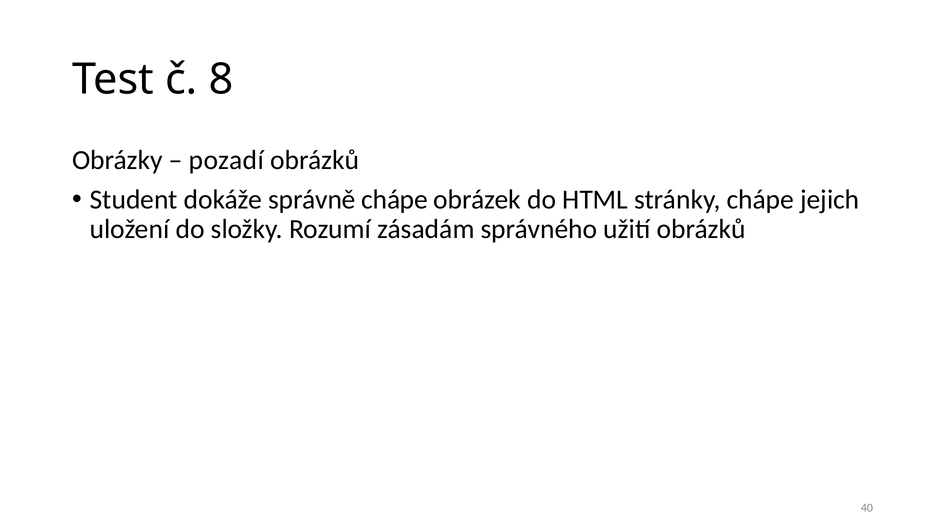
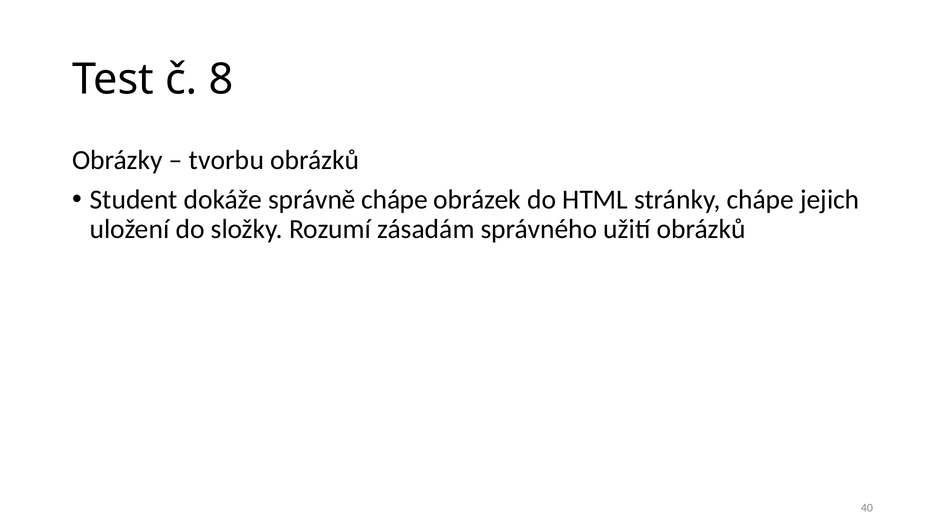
pozadí: pozadí -> tvorbu (226, 160)
